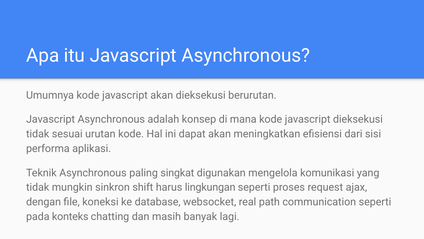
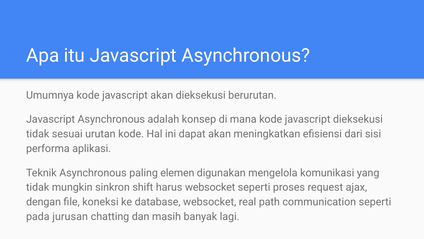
singkat: singkat -> elemen (177, 172)
harus lingkungan: lingkungan -> websocket (210, 187)
konteks: konteks -> jurusan (70, 216)
